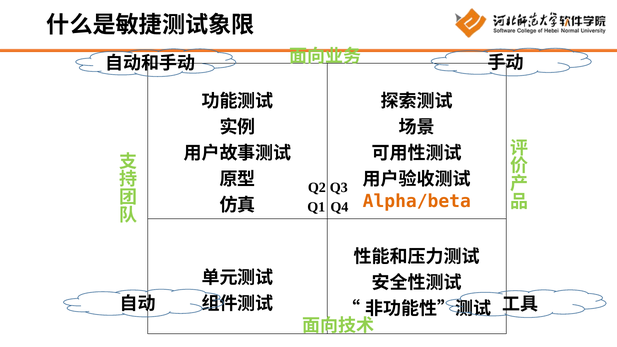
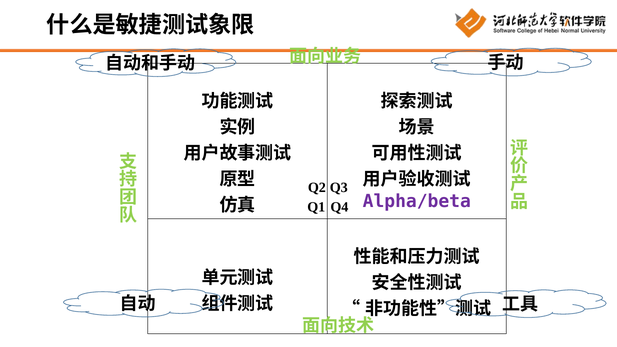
Alpha/beta colour: orange -> purple (417, 201)
